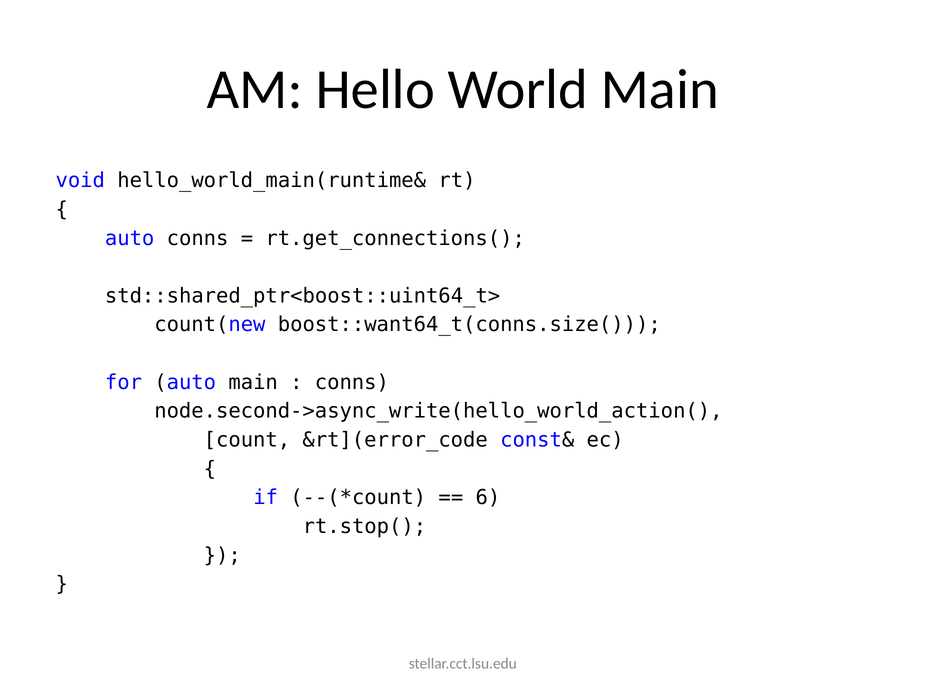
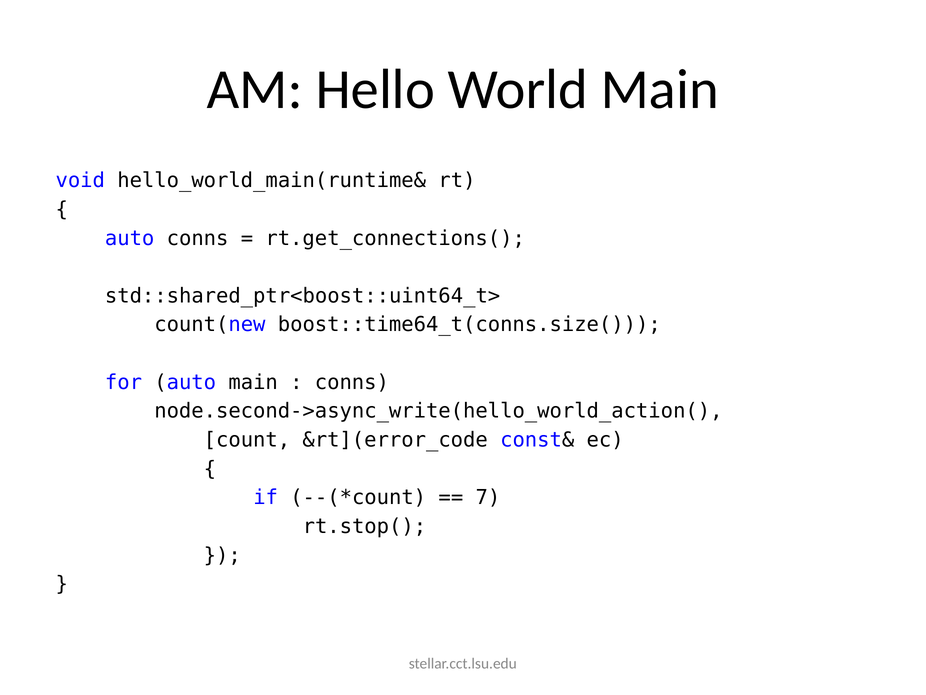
boost::want64_t(conns.size(: boost::want64_t(conns.size( -> boost::time64_t(conns.size( (469, 324)
6: 6 -> 7 (488, 497)
